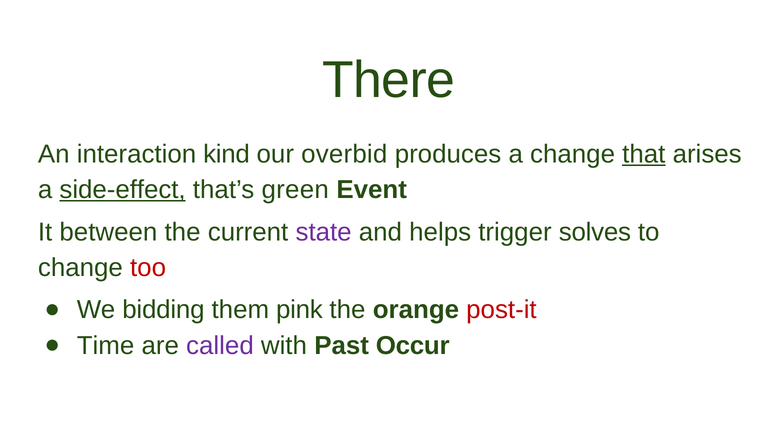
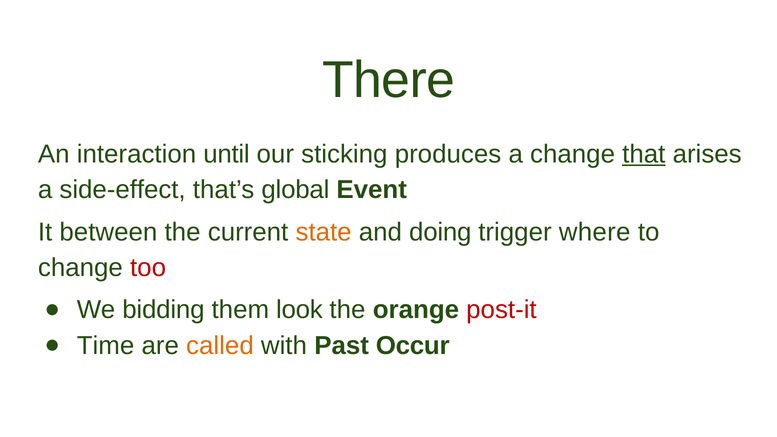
kind: kind -> until (227, 154)
overbid: overbid -> sticking (344, 154)
side-effect underline: present -> none (123, 190)
green: green -> global (295, 190)
state colour: purple -> orange (324, 232)
helps: helps -> doing (440, 232)
solves: solves -> where (595, 232)
pink: pink -> look (299, 310)
called colour: purple -> orange (220, 346)
